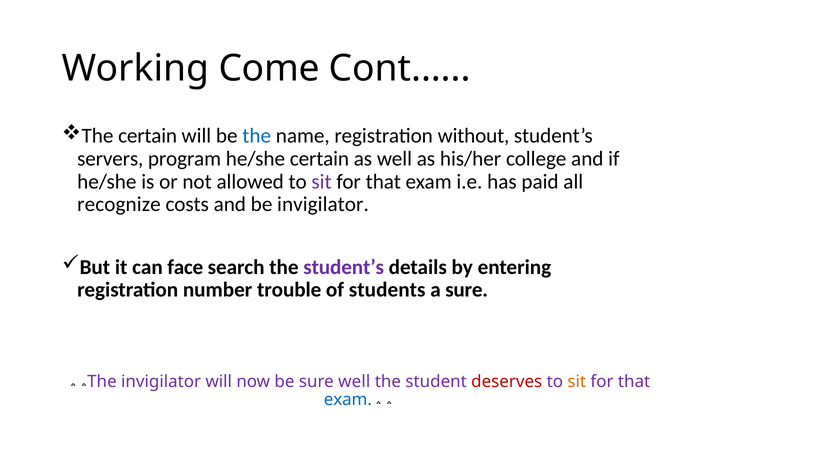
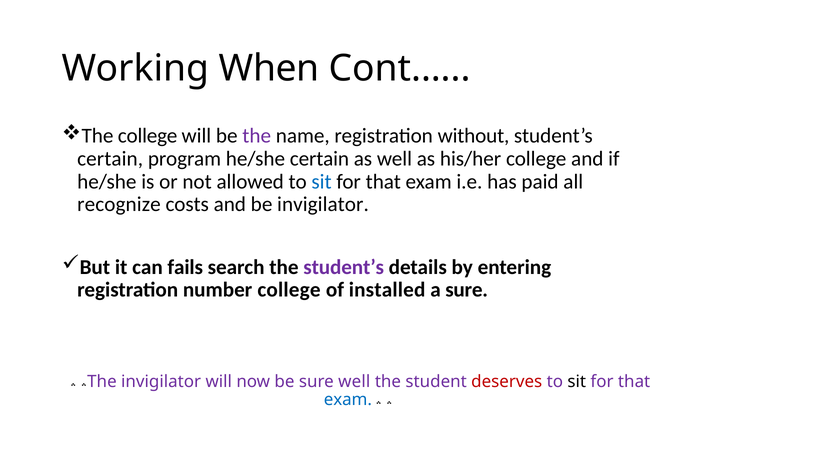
Come: Come -> When (269, 68)
The certain: certain -> college (148, 136)
the colour: blue -> purple (257, 136)
servers: servers -> certain (110, 159)
sit colour: purple -> blue (322, 182)
face: face -> fails (185, 267)
number trouble: trouble -> college (289, 290)
students: students -> installed (387, 290)
sit colour: orange -> black (577, 382)
